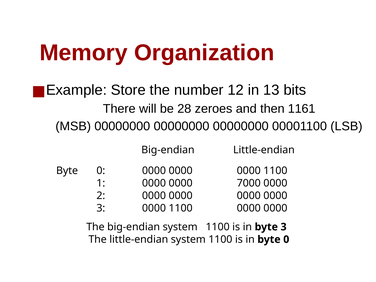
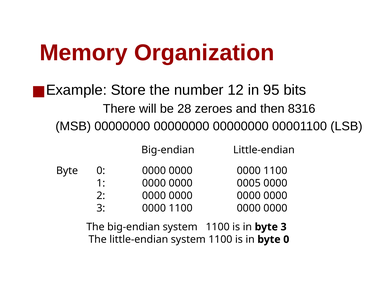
13: 13 -> 95 (271, 90)
1161: 1161 -> 8316 (302, 109)
7000: 7000 -> 0005 (249, 183)
